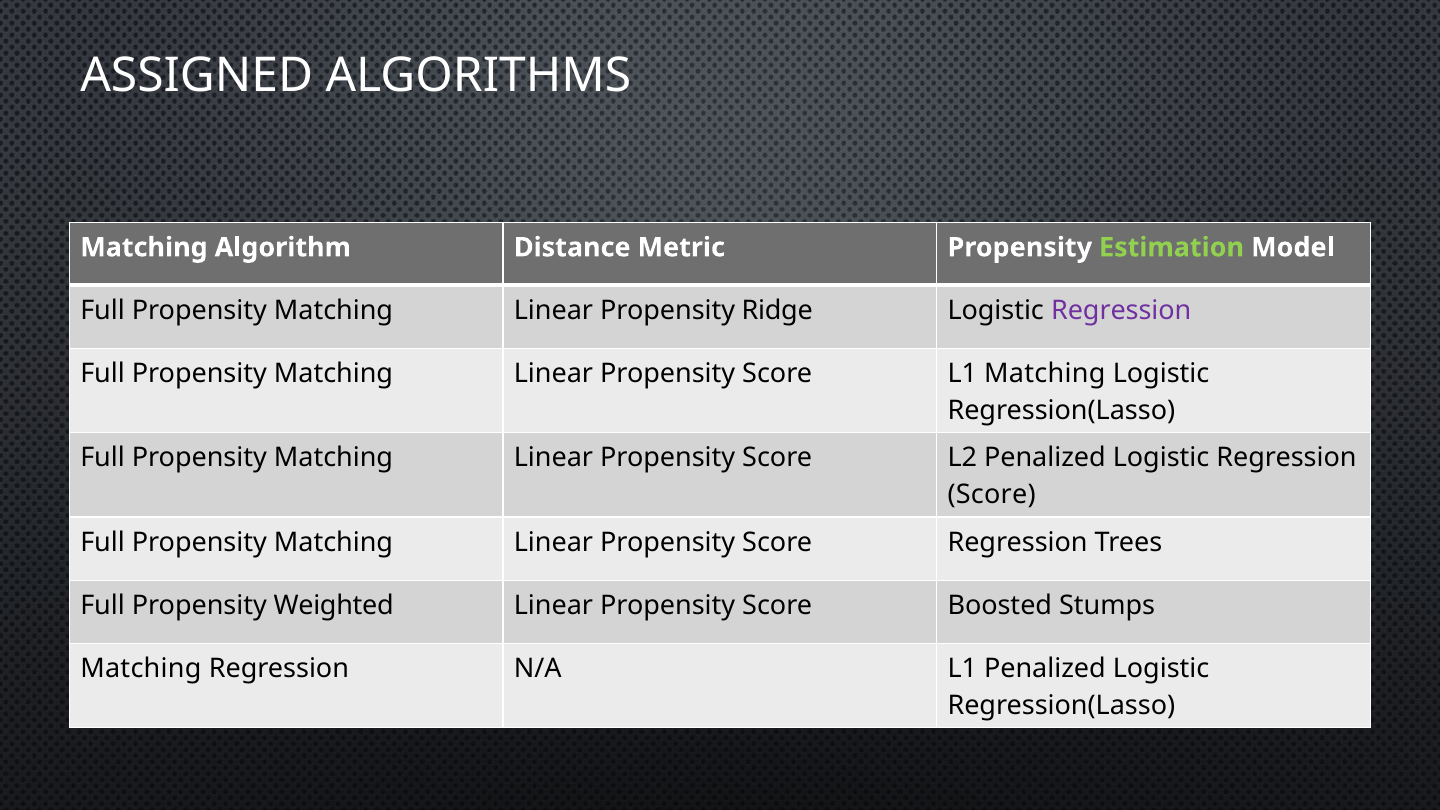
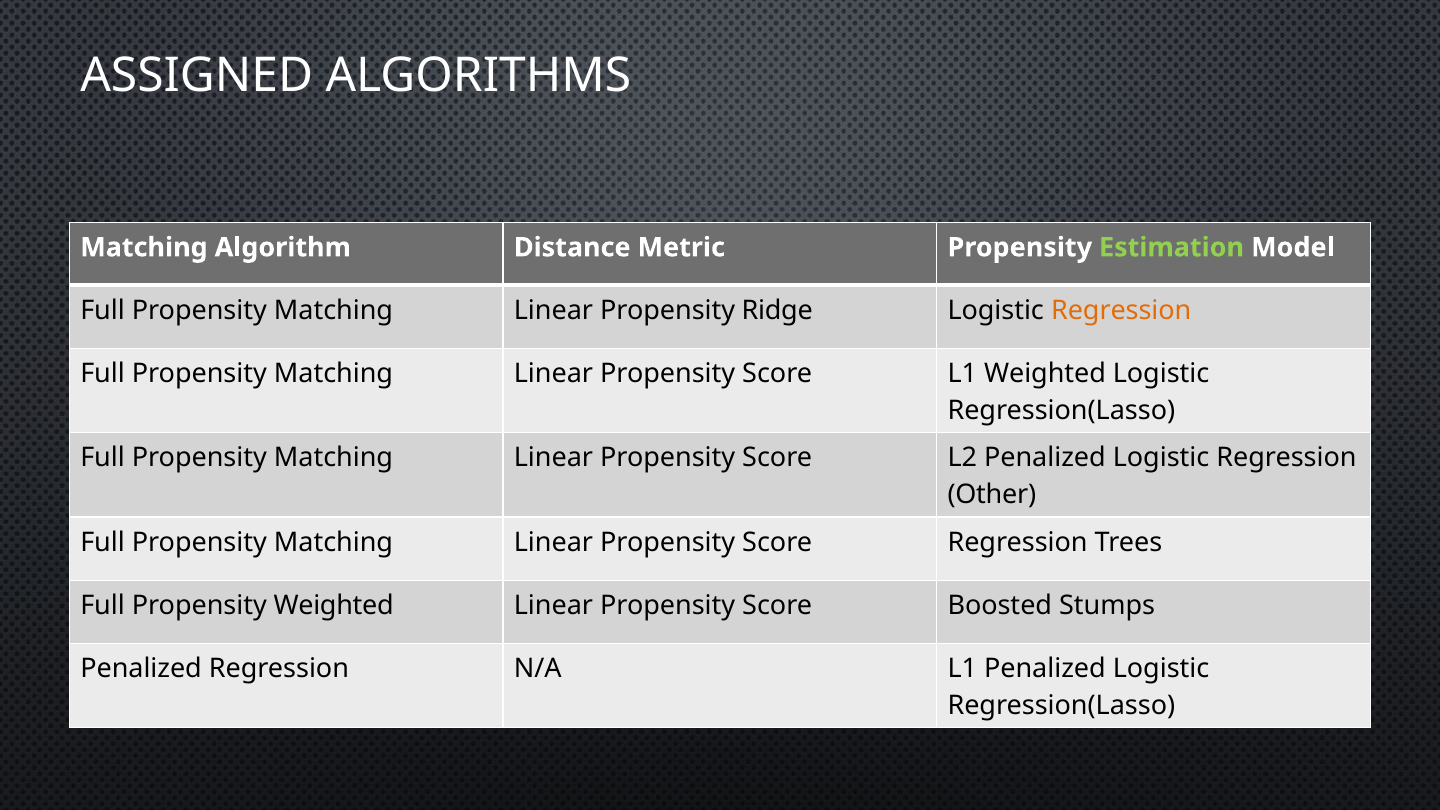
Regression colour: purple -> orange (1121, 311)
L1 Matching: Matching -> Weighted (1045, 374)
Score: Score -> Other (992, 495)
Matching: Matching -> Penalized (141, 669)
